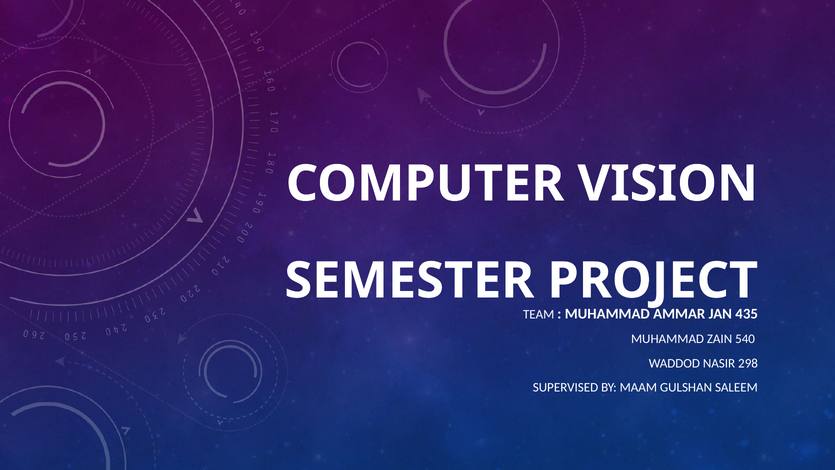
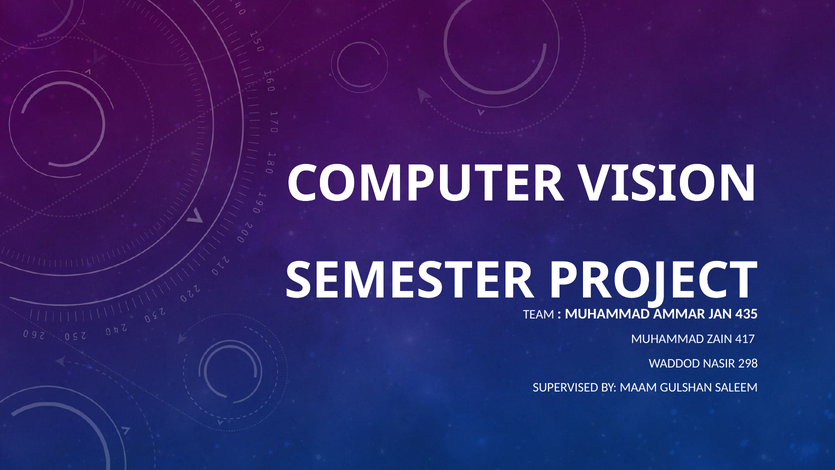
540: 540 -> 417 (745, 339)
